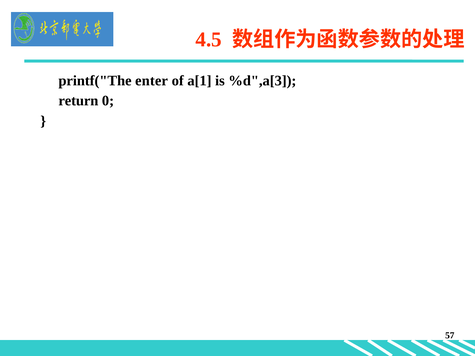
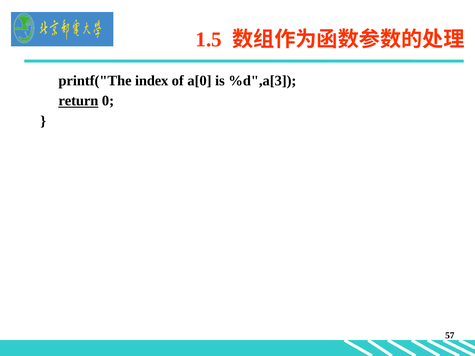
4.5: 4.5 -> 1.5 (209, 40)
enter: enter -> index (152, 81)
a[1: a[1 -> a[0 (199, 81)
return underline: none -> present (78, 101)
